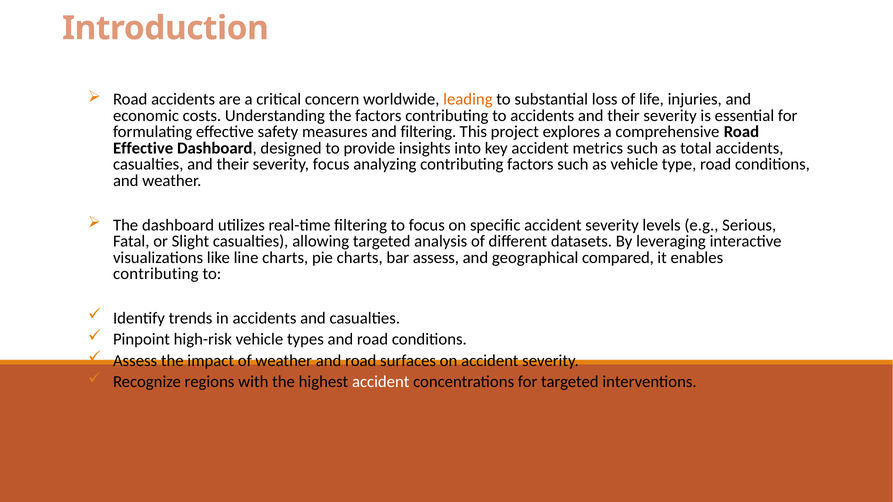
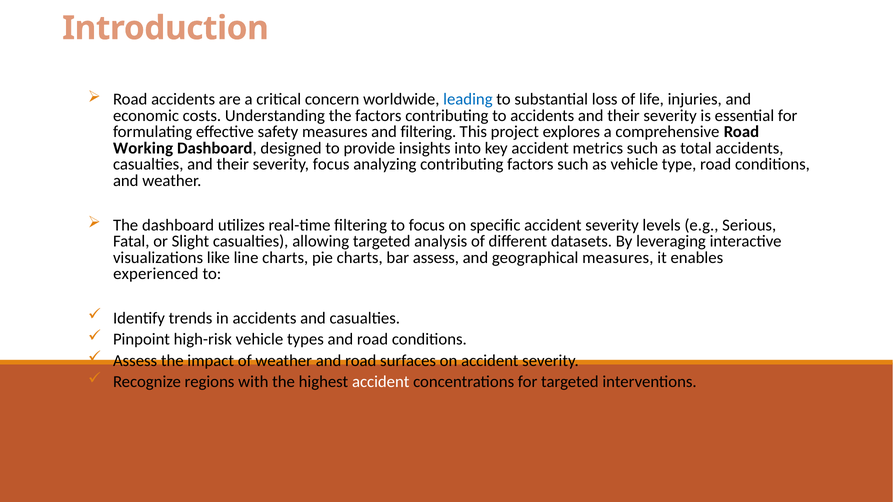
leading colour: orange -> blue (468, 99)
Effective: Effective -> Working (143, 148)
geographical compared: compared -> measures (618, 258)
contributing: contributing -> experienced (156, 274)
